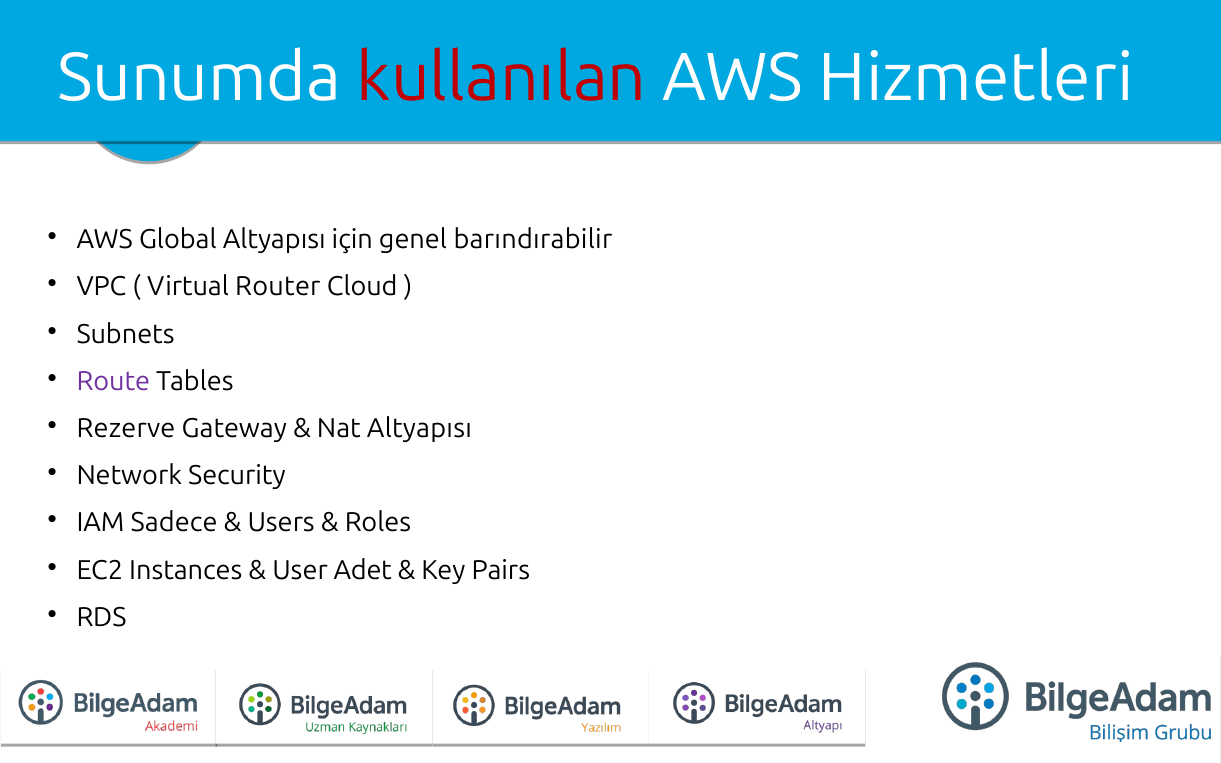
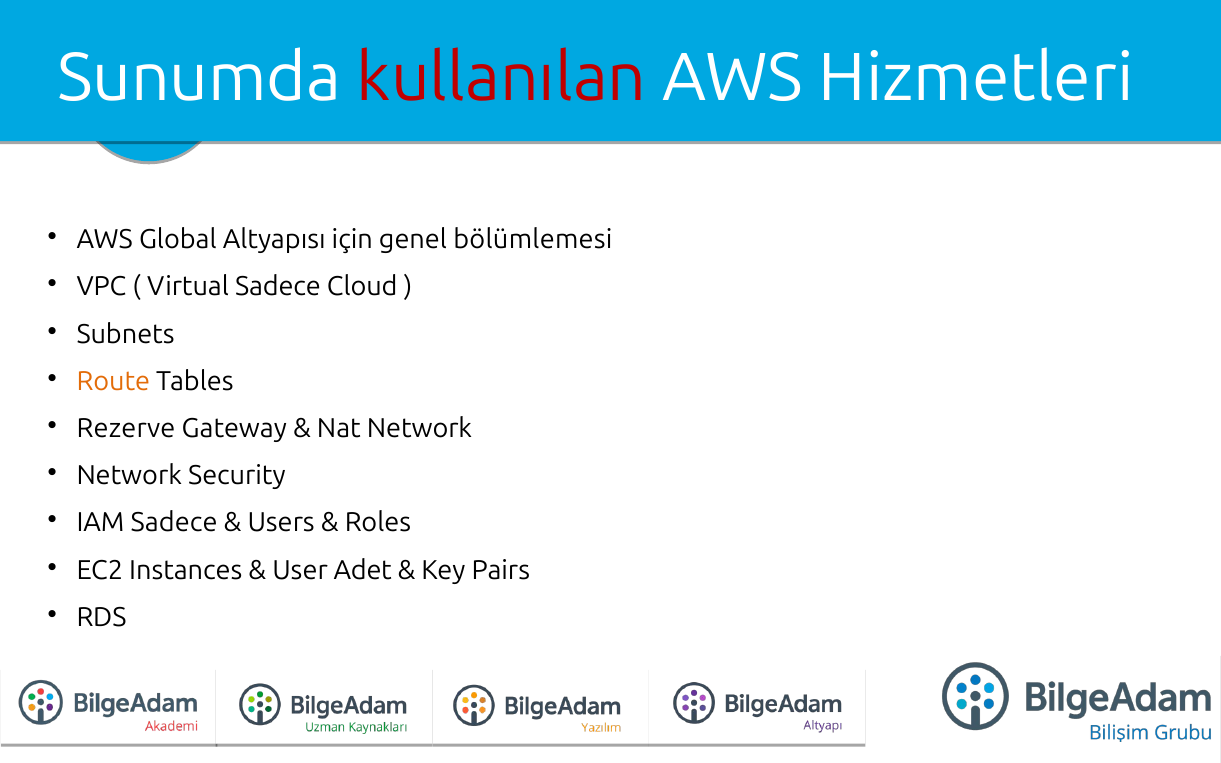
barındırabilir: barındırabilir -> bölümlemesi (533, 240)
Virtual Router: Router -> Sadece (278, 287)
Route colour: purple -> orange (113, 381)
Nat Altyapısı: Altyapısı -> Network (420, 429)
